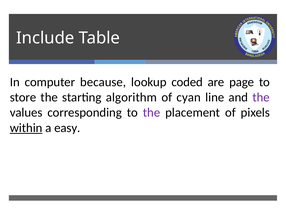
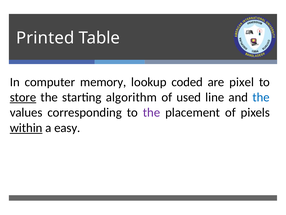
Include: Include -> Printed (45, 38)
because: because -> memory (103, 82)
page: page -> pixel (242, 82)
store underline: none -> present (23, 97)
cyan: cyan -> used (189, 97)
the colour: purple -> blue (261, 97)
